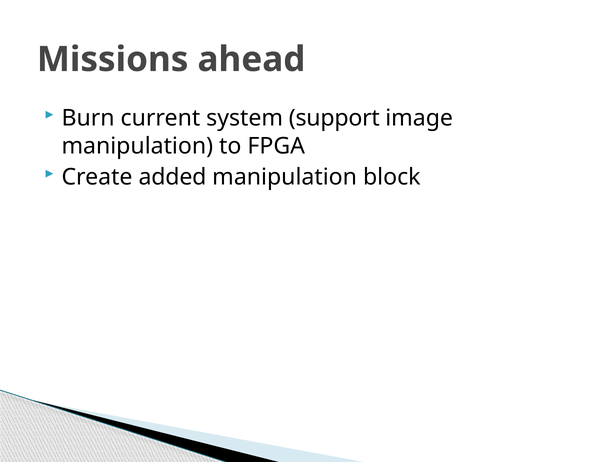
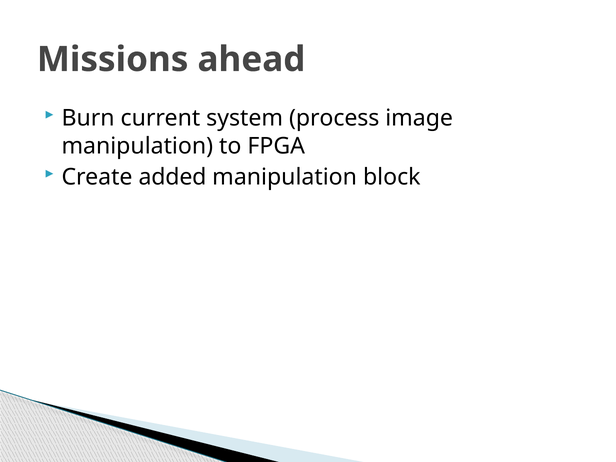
support: support -> process (334, 118)
